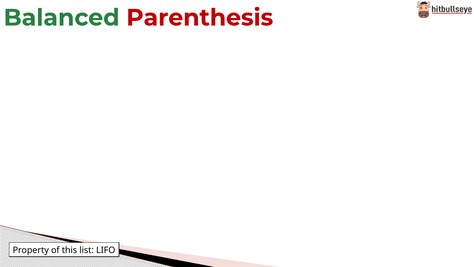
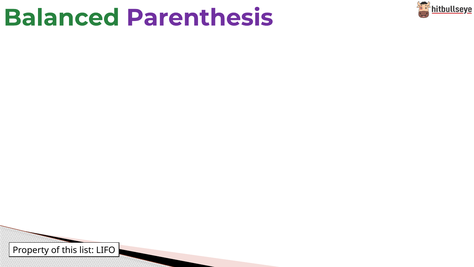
Parenthesis colour: red -> purple (200, 18)
